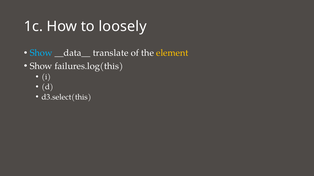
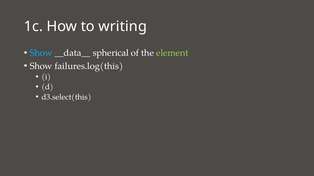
loosely: loosely -> writing (123, 26)
translate: translate -> spherical (111, 53)
element colour: yellow -> light green (172, 53)
